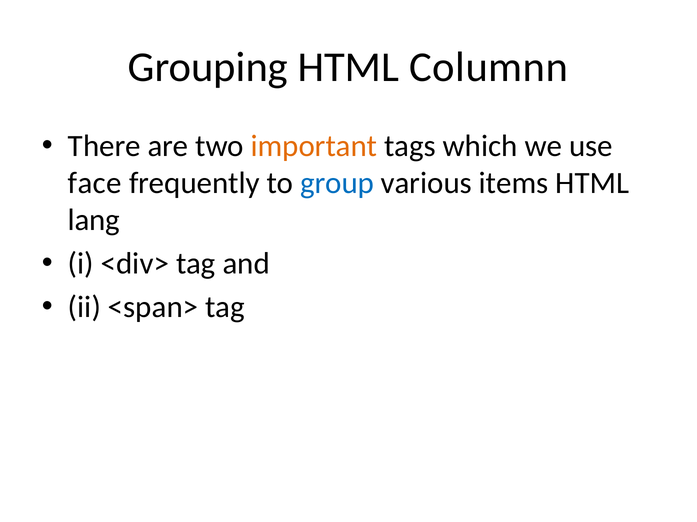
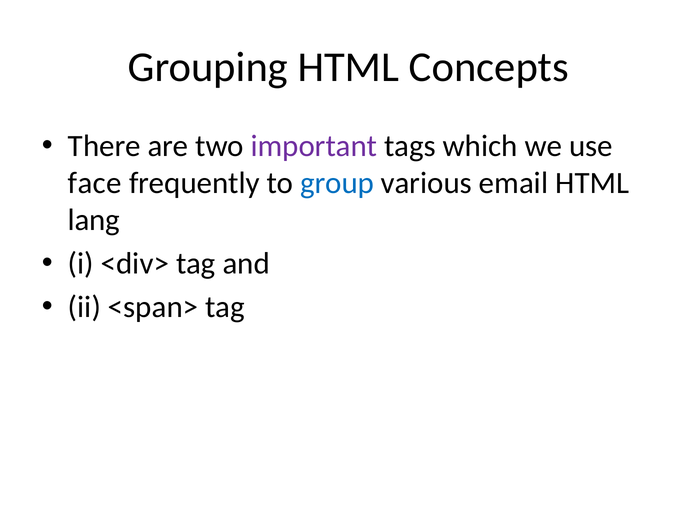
Columnn: Columnn -> Concepts (489, 67)
important colour: orange -> purple (314, 146)
items: items -> email (514, 183)
